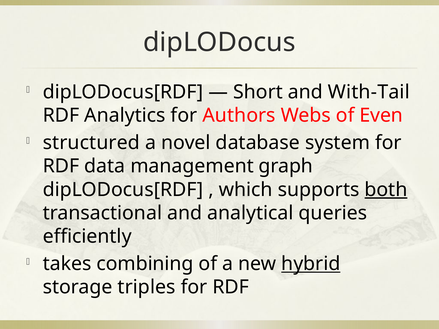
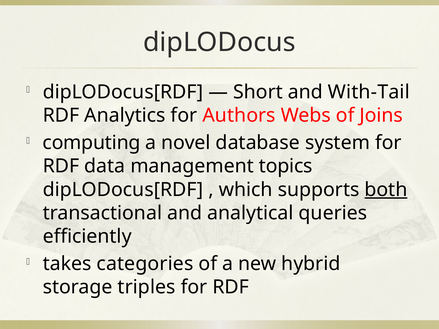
Even: Even -> Joins (381, 116)
structured: structured -> computing (92, 143)
graph: graph -> topics (286, 166)
combining: combining -> categories (145, 264)
hybrid underline: present -> none (311, 264)
